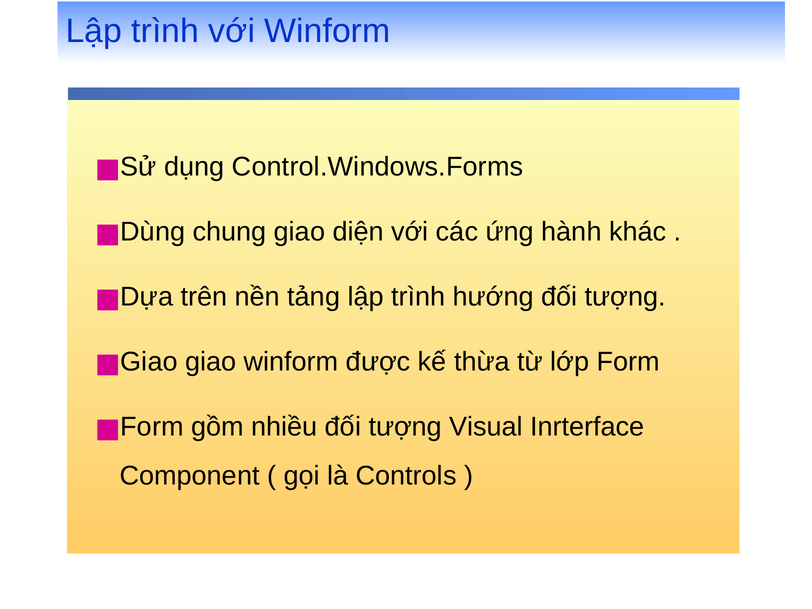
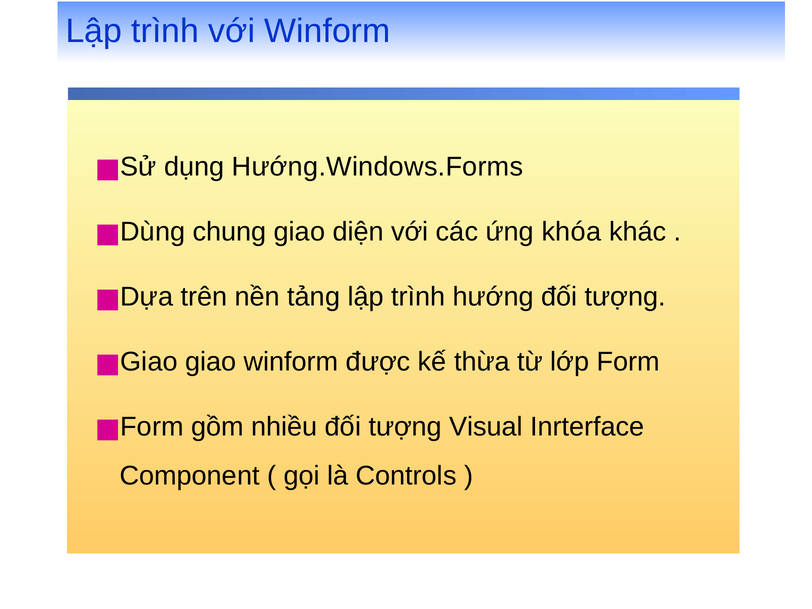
Control.Windows.Forms: Control.Windows.Forms -> Hướng.Windows.Forms (378, 167)
hành: hành -> khóa (571, 232)
